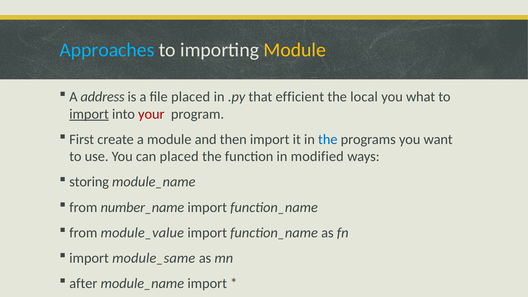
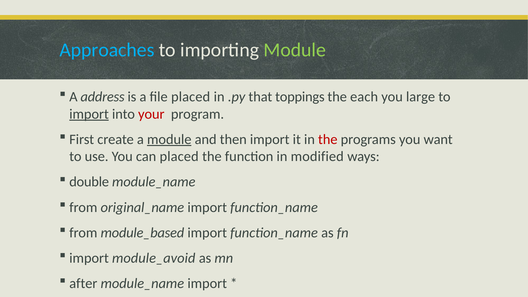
Module colour: yellow -> light green (295, 50)
efficient: efficient -> toppings (300, 97)
local: local -> each (364, 97)
what: what -> large (421, 97)
module underline: none -> present (169, 139)
the colour: blue -> red (328, 139)
storing: storing -> double (89, 182)
number_name: number_name -> original_name (142, 207)
module_value: module_value -> module_based (142, 233)
module_same: module_same -> module_avoid (154, 258)
